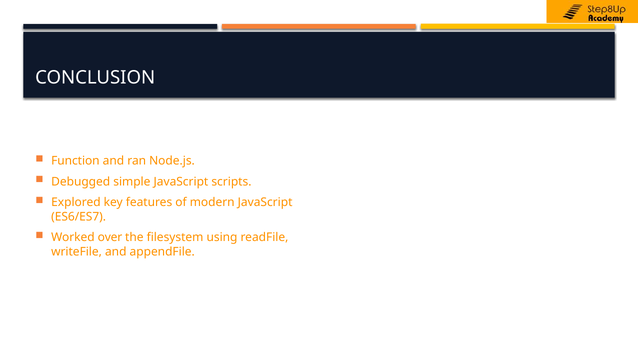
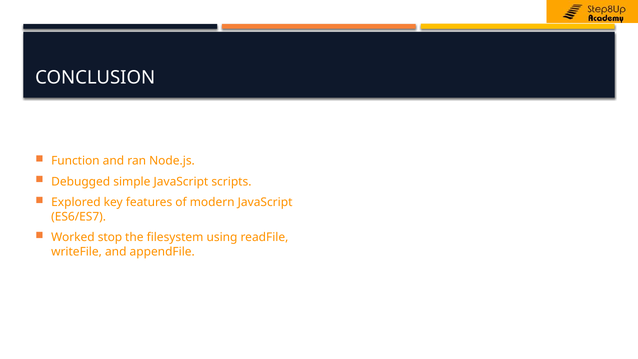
over: over -> stop (110, 237)
